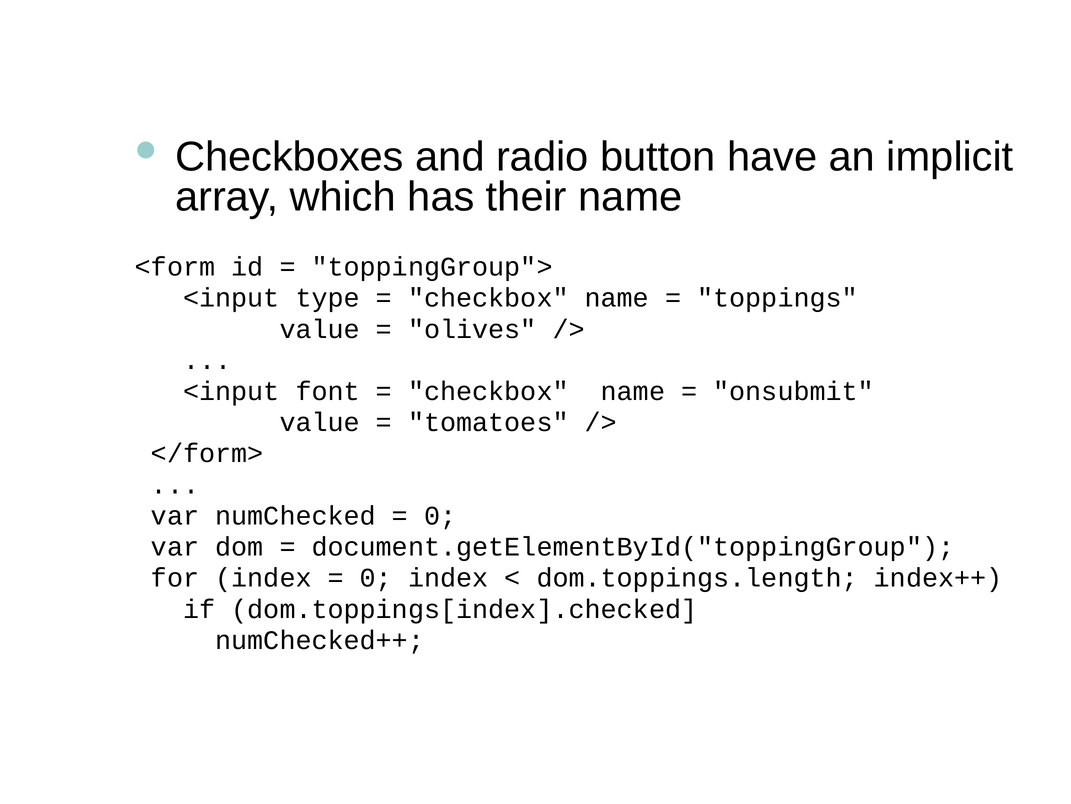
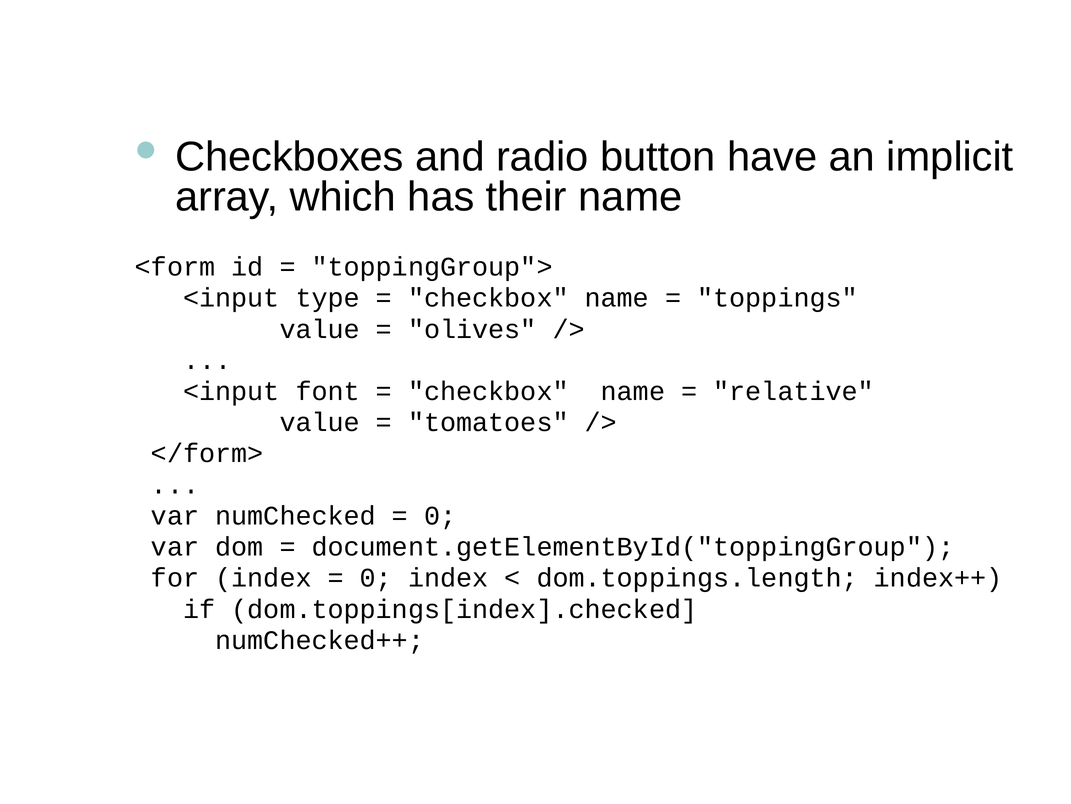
onsubmit: onsubmit -> relative (794, 391)
